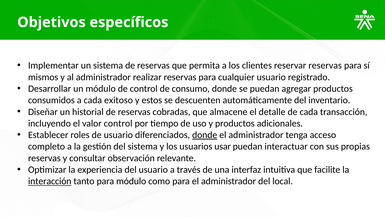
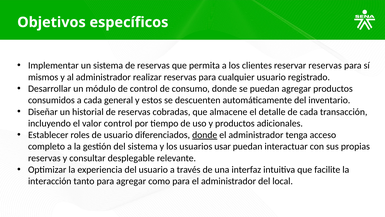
exitoso: exitoso -> general (119, 100)
observación: observación -> desplegable (131, 158)
interacción underline: present -> none (50, 181)
para módulo: módulo -> agregar (131, 181)
